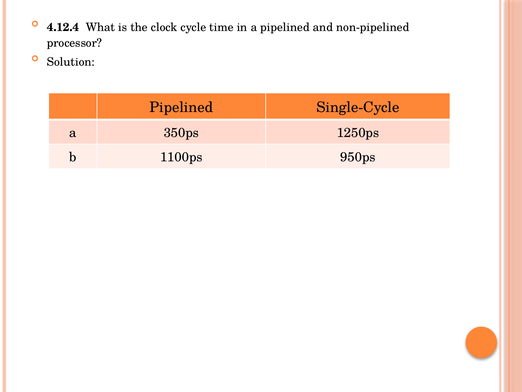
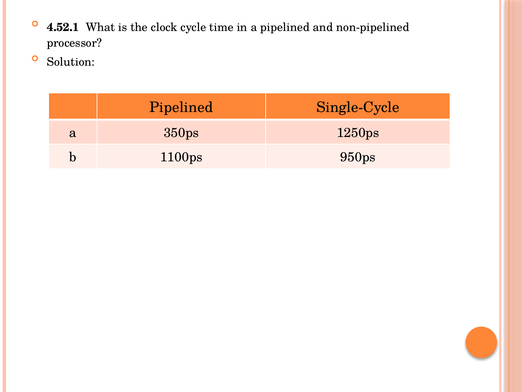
4.12.4: 4.12.4 -> 4.52.1 (63, 27)
